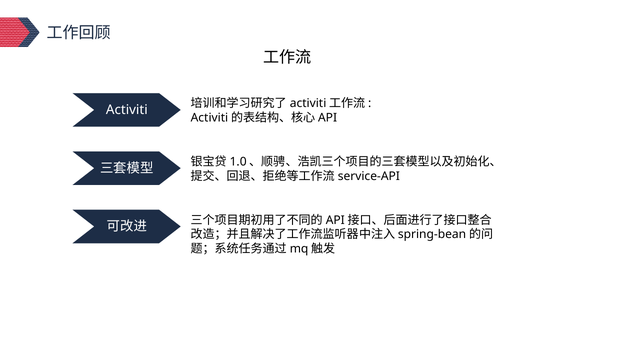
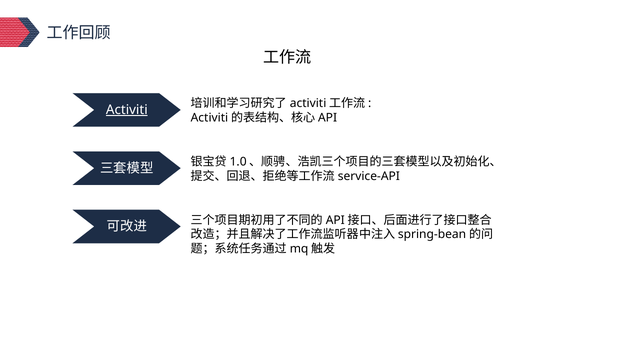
Activiti underline: none -> present (127, 110)
